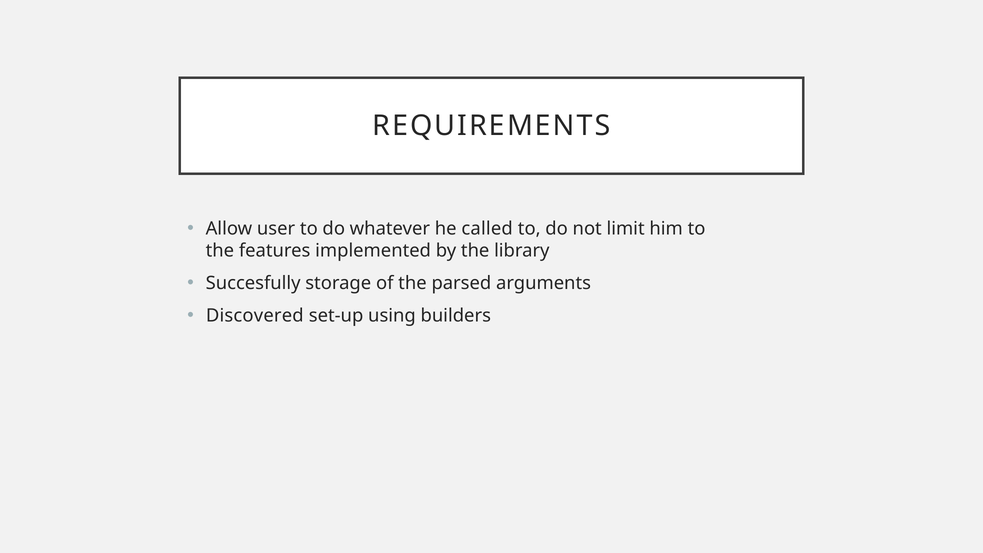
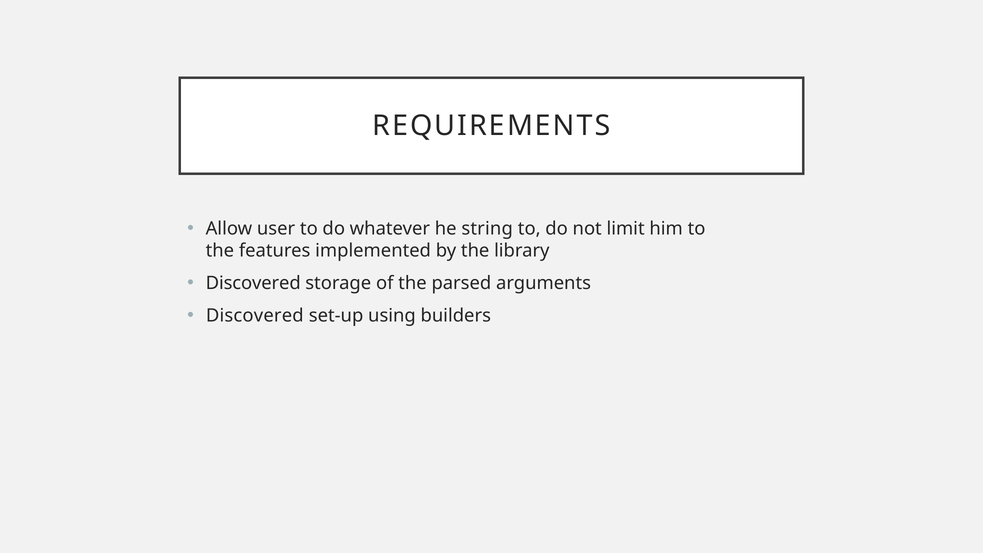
called: called -> string (487, 229)
Succesfully: Succesfully -> Discovered (253, 283)
